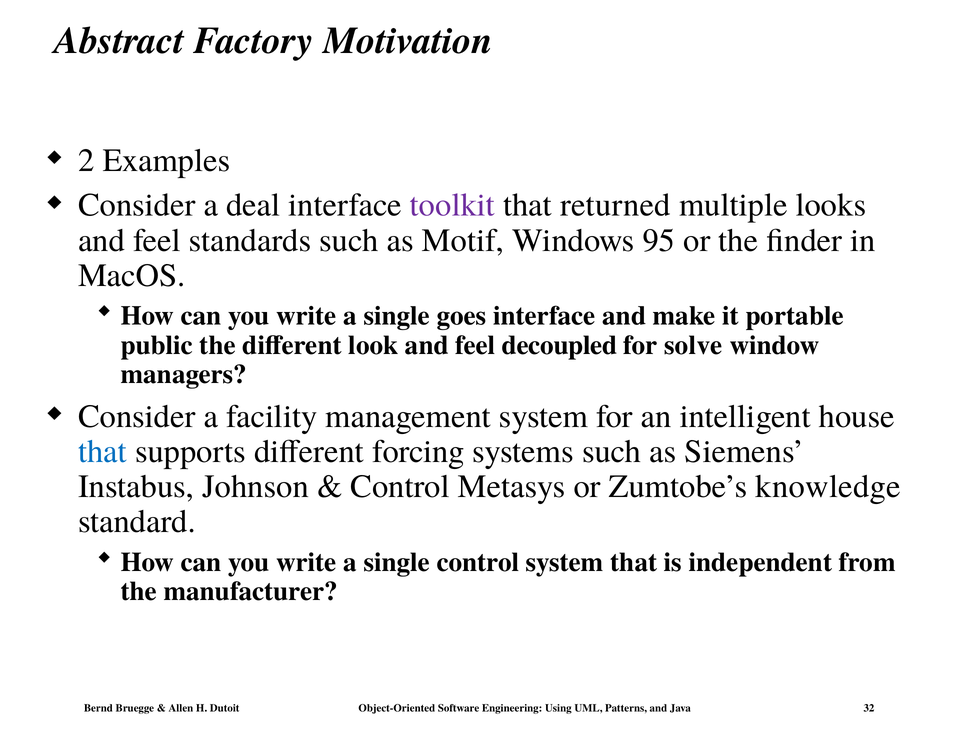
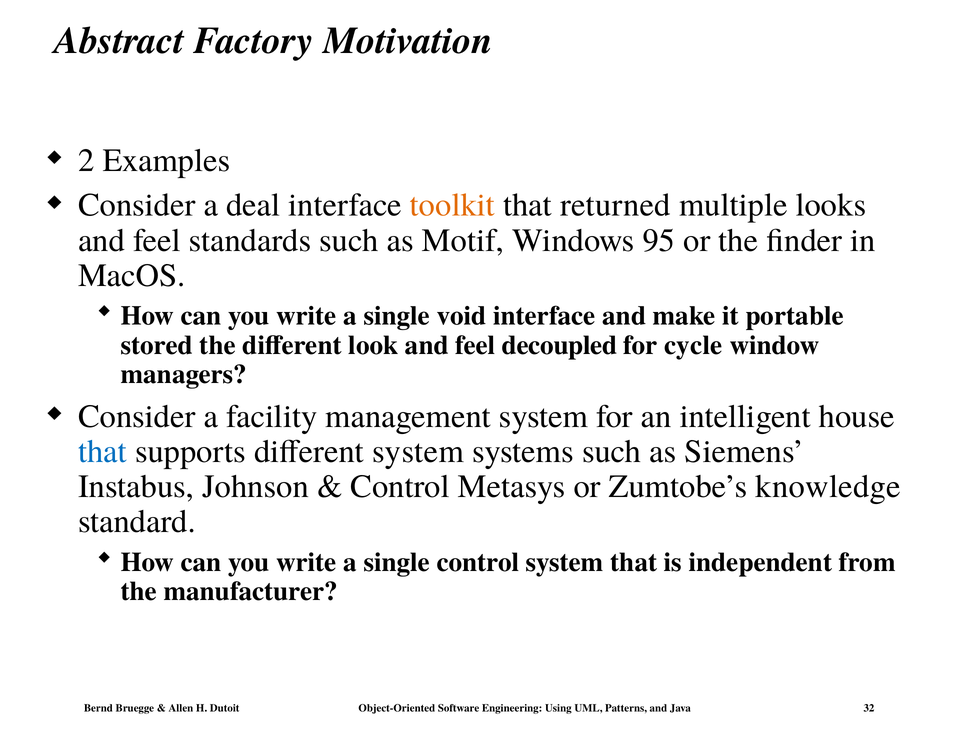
toolkit colour: purple -> orange (452, 205)
goes: goes -> void (461, 316)
public: public -> stored (157, 345)
solve: solve -> cycle (693, 345)
different forcing: forcing -> system (418, 451)
